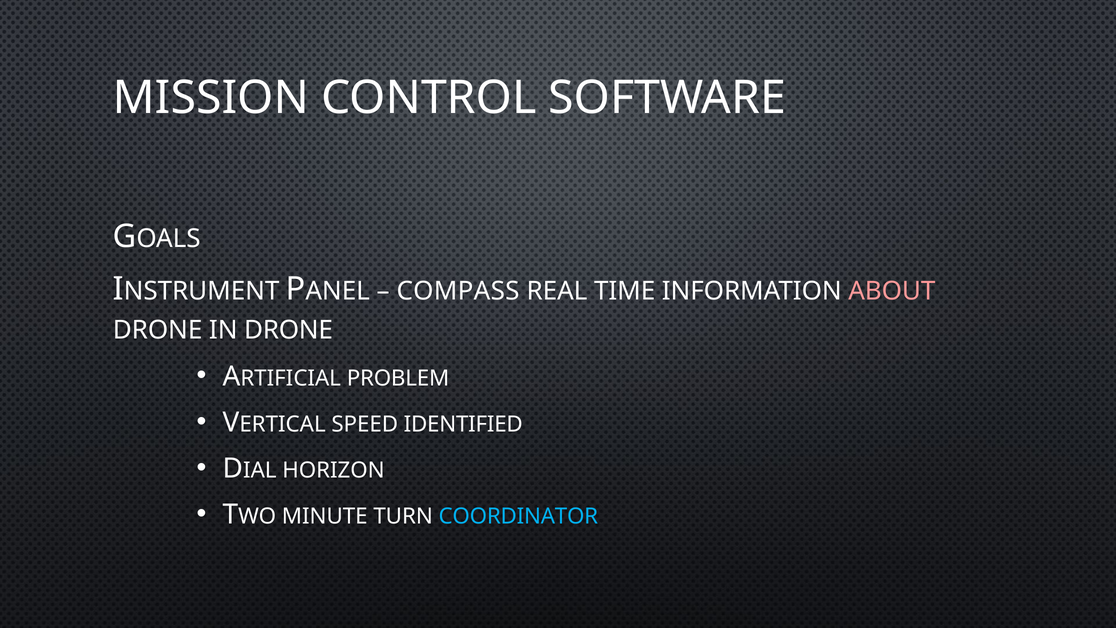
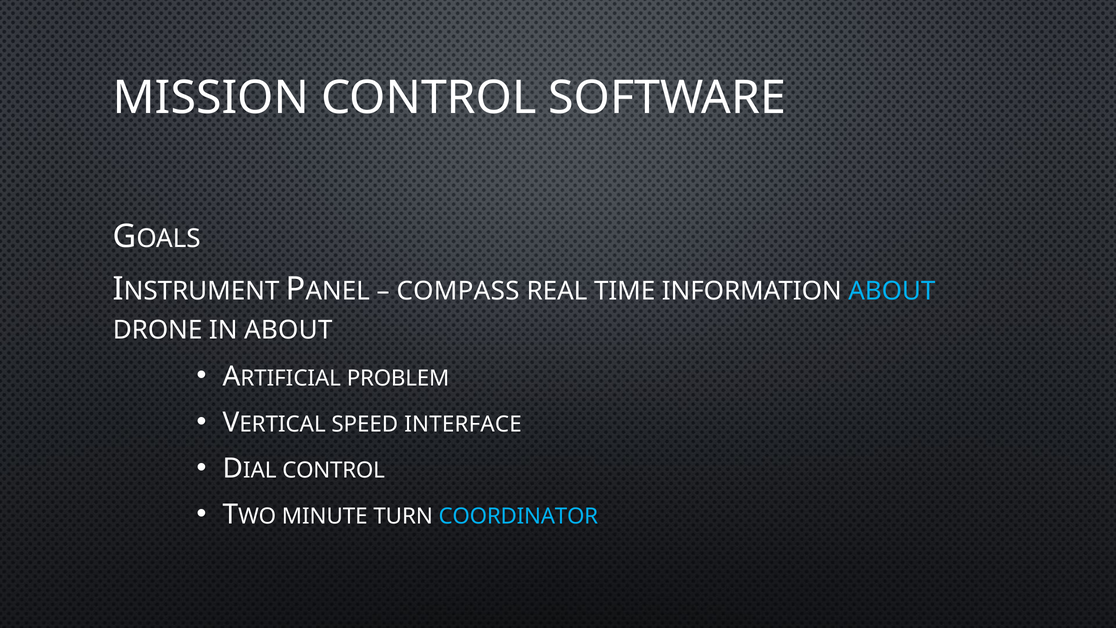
ABOUT colour: pink -> light blue (892, 291)
IN DRONE: DRONE -> ABOUT (288, 330)
IDENTIFIED: IDENTIFIED -> INTERFACE (463, 424)
HORIZON: HORIZON -> CONTROL (334, 470)
